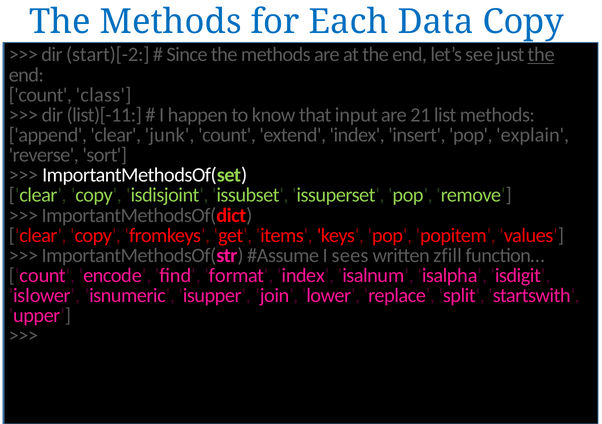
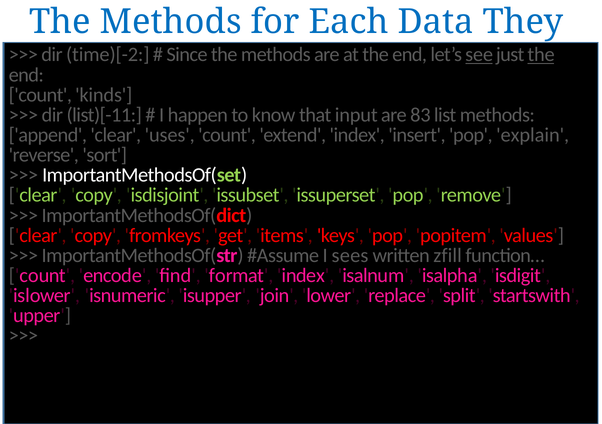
Data Copy: Copy -> They (523, 22)
start)[-2: start)[-2 -> time)[-2 (108, 55)
see underline: none -> present (479, 55)
class: class -> kinds (104, 95)
21: 21 -> 83 (420, 115)
junk: junk -> uses (170, 135)
